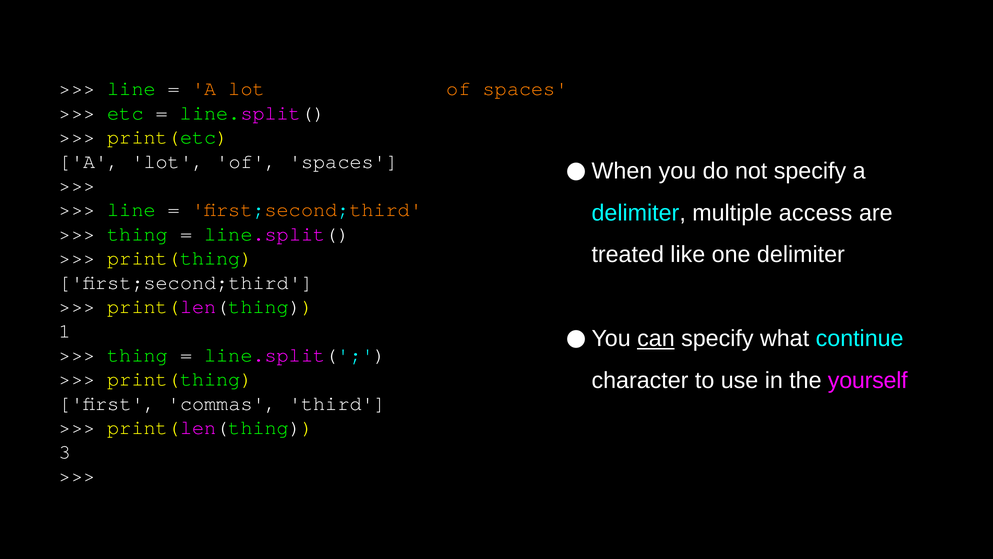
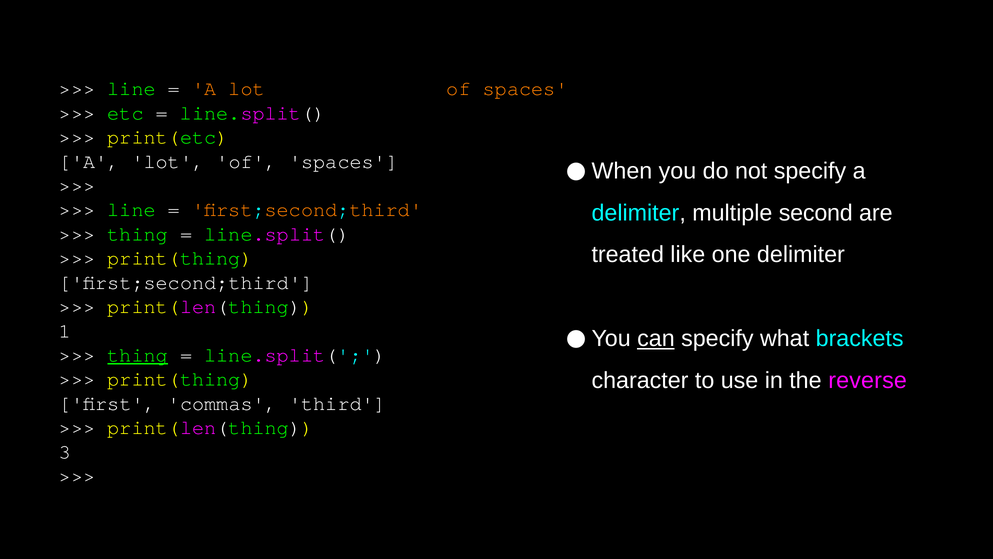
access: access -> second (816, 213)
continue: continue -> brackets (860, 338)
thing underline: none -> present (138, 355)
yourself: yourself -> reverse (868, 380)
